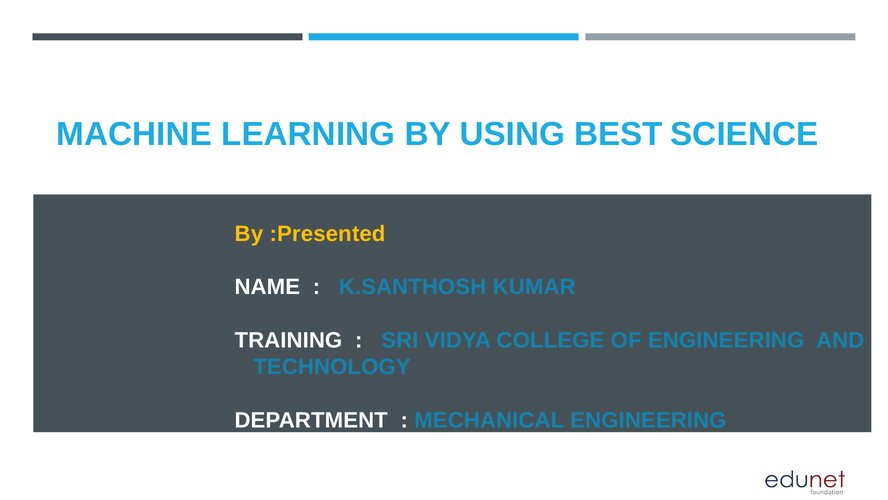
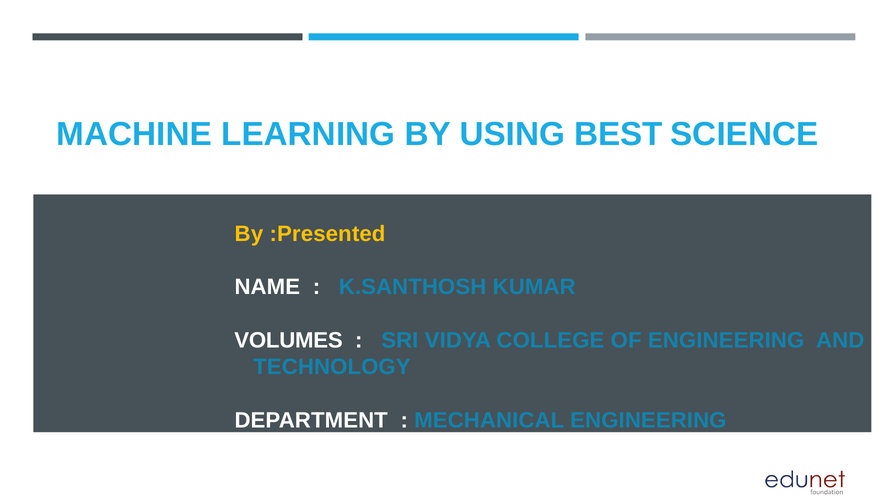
TRAINING: TRAINING -> VOLUMES (289, 340)
